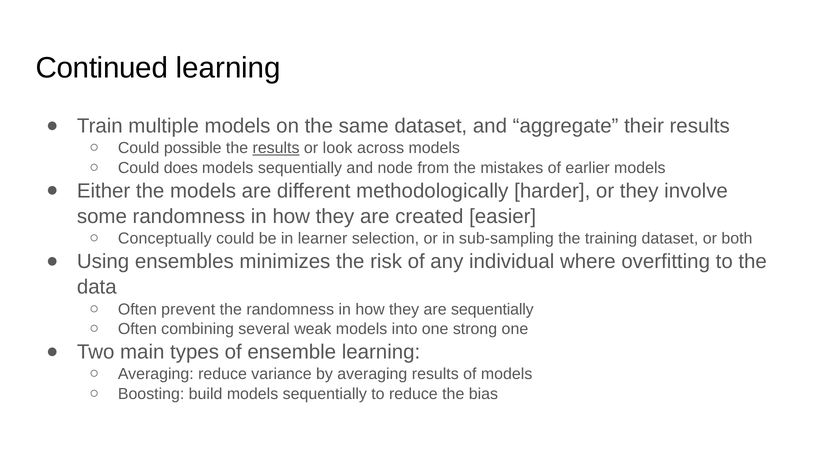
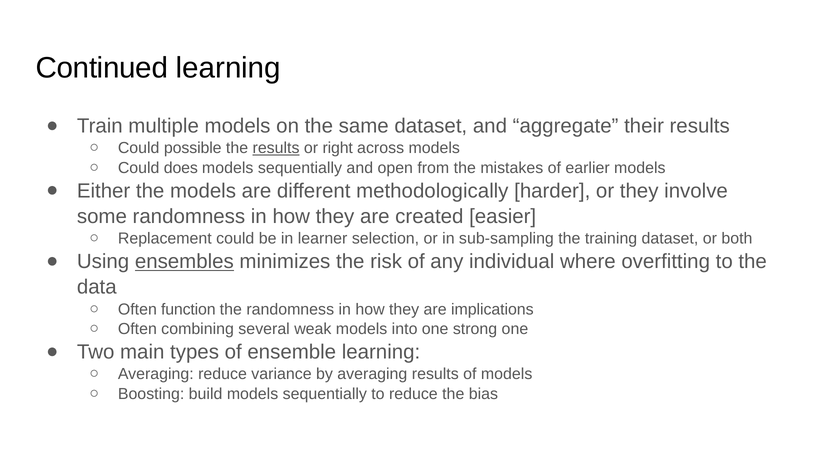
look: look -> right (338, 148)
node: node -> open (395, 168)
Conceptually: Conceptually -> Replacement (165, 238)
ensembles underline: none -> present (184, 261)
prevent: prevent -> function (188, 309)
are sequentially: sequentially -> implications (492, 309)
